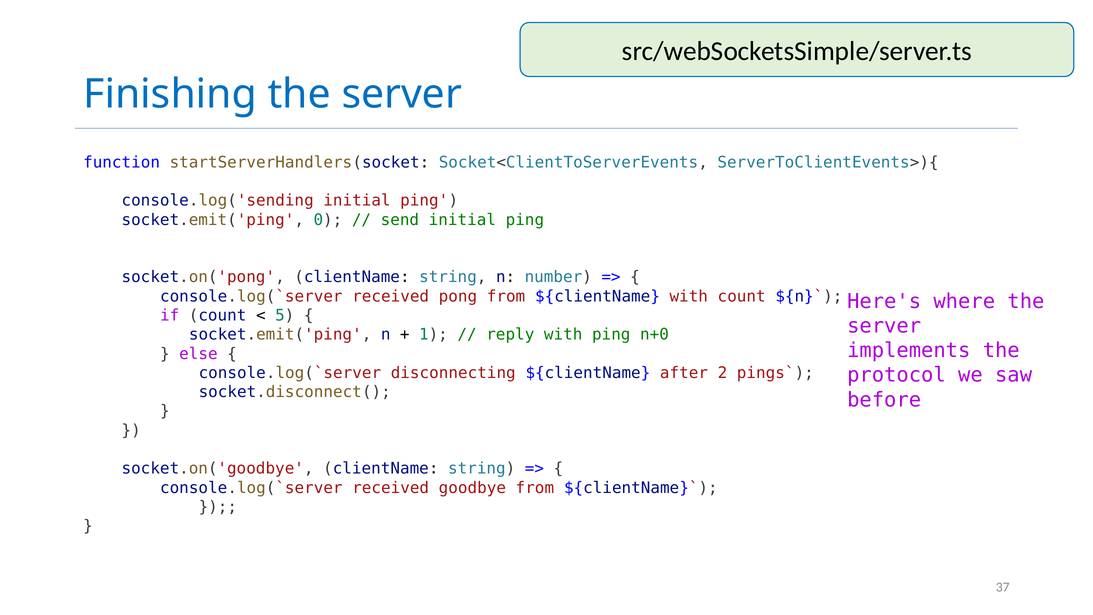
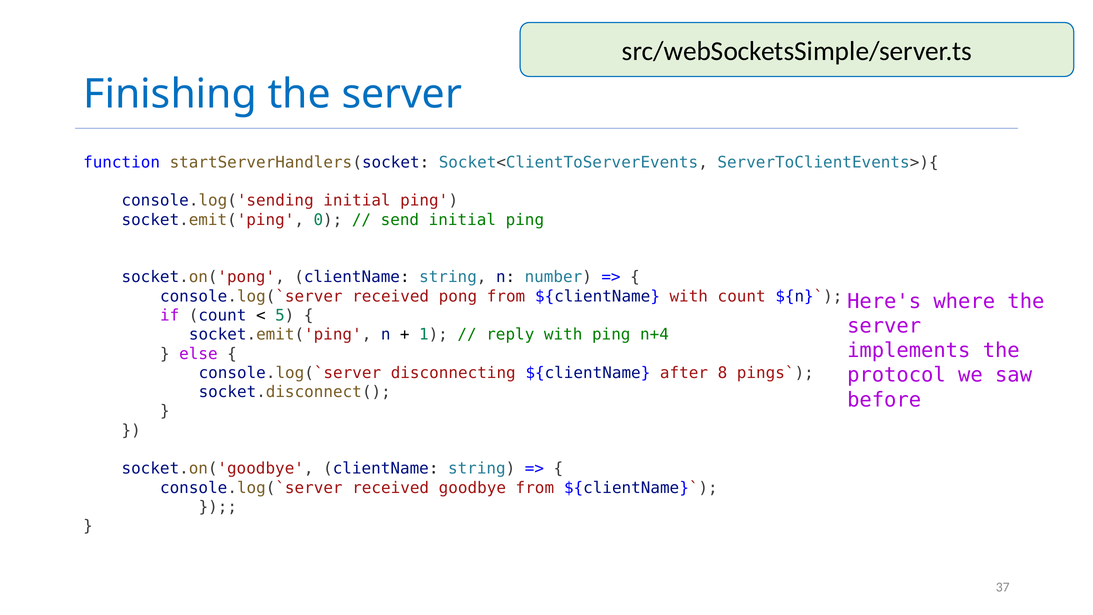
n+0: n+0 -> n+4 (654, 335)
2: 2 -> 8 (722, 373)
